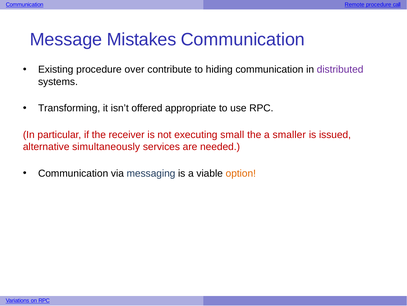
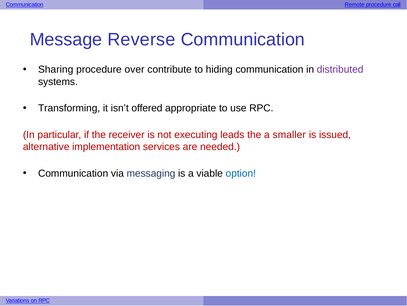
Mistakes: Mistakes -> Reverse (141, 39)
Existing: Existing -> Sharing (56, 70)
small: small -> leads (232, 135)
simultaneously: simultaneously -> implementation (106, 147)
option colour: orange -> blue (241, 173)
